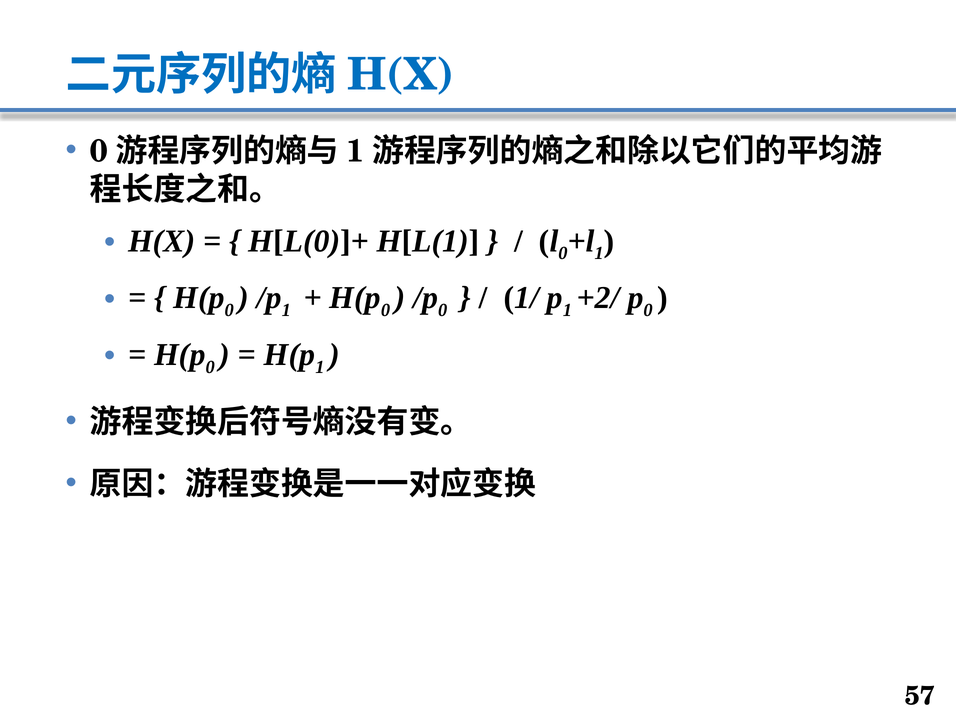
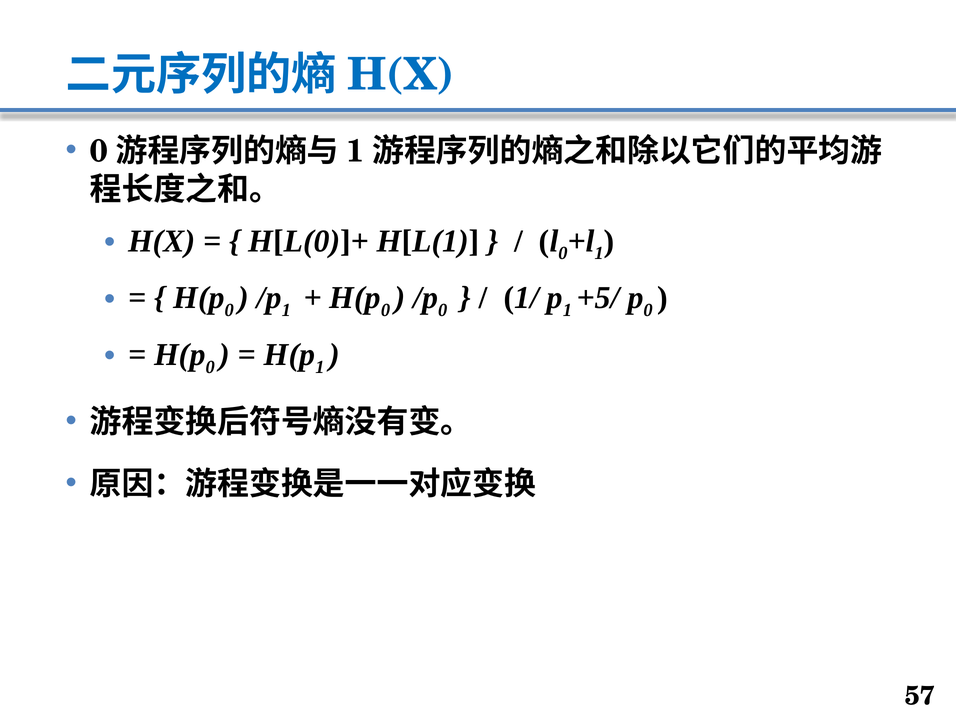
+2/: +2/ -> +5/ (598, 298)
